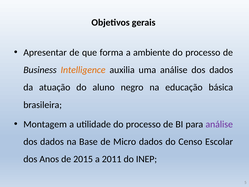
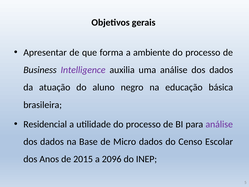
Intelligence colour: orange -> purple (83, 70)
Montagem: Montagem -> Residencial (45, 124)
2011: 2011 -> 2096 (112, 159)
